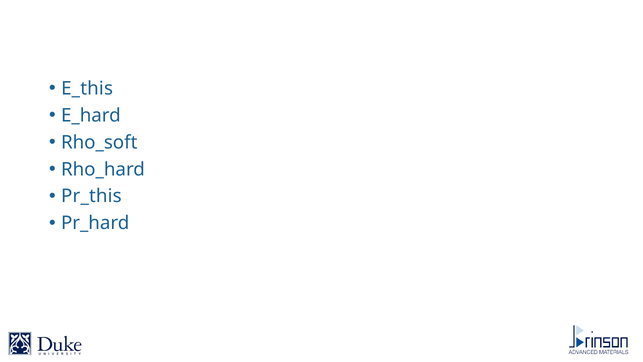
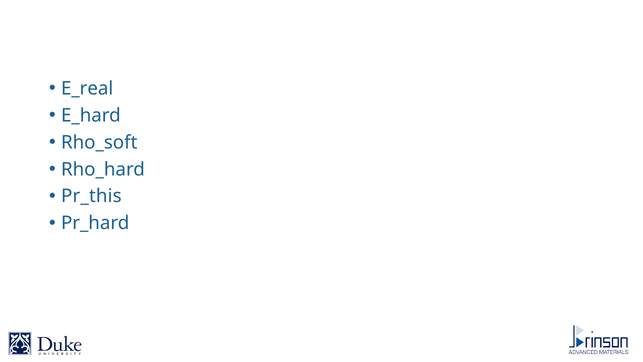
E_this: E_this -> E_real (87, 88)
